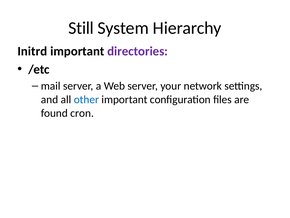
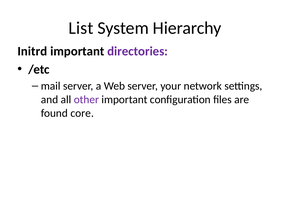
Still: Still -> List (81, 28)
other colour: blue -> purple (86, 99)
cron: cron -> core (82, 113)
